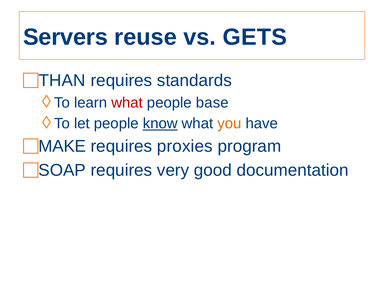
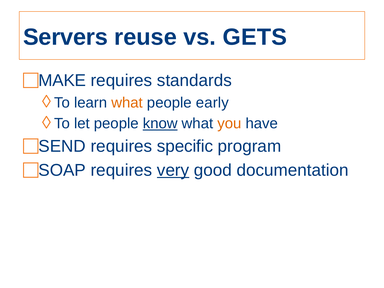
THAN: THAN -> MAKE (62, 81)
what colour: red -> orange (127, 103)
base: base -> early (212, 103)
MAKE: MAKE -> SEND (62, 146)
proxies: proxies -> specific (185, 146)
very underline: none -> present (173, 170)
